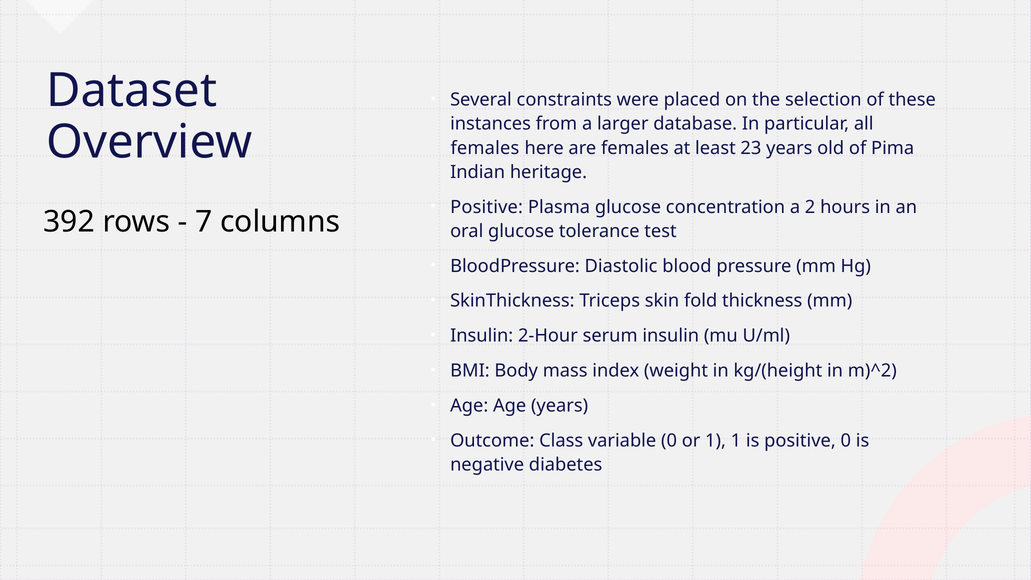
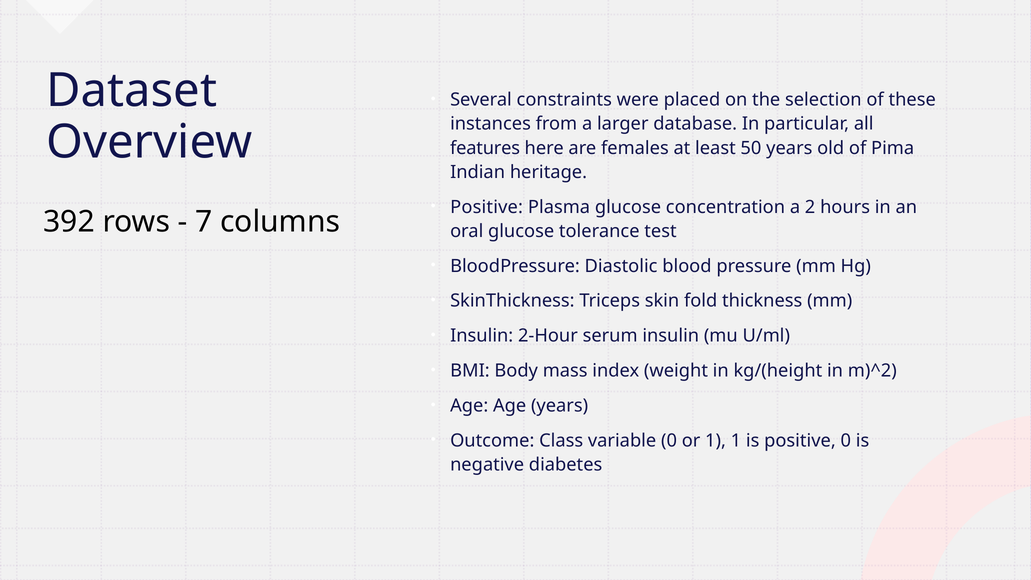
females: females -> features (485, 148)
23: 23 -> 50 (751, 148)
